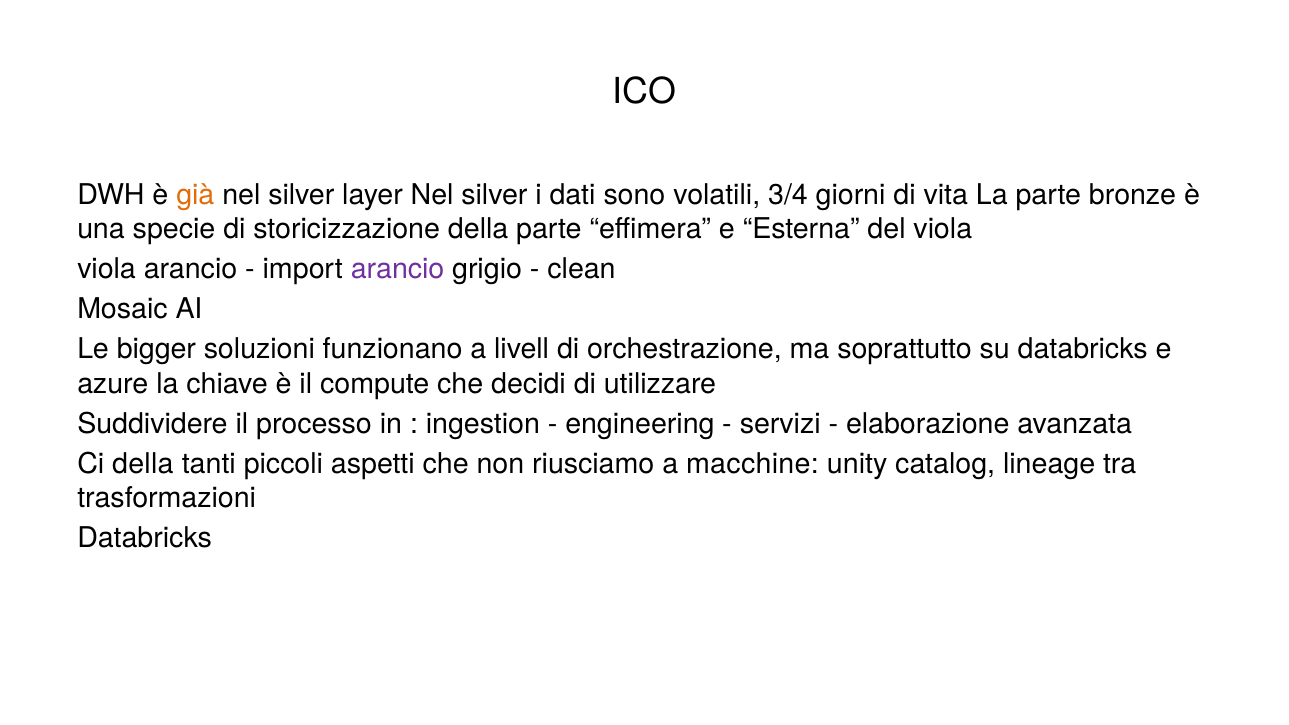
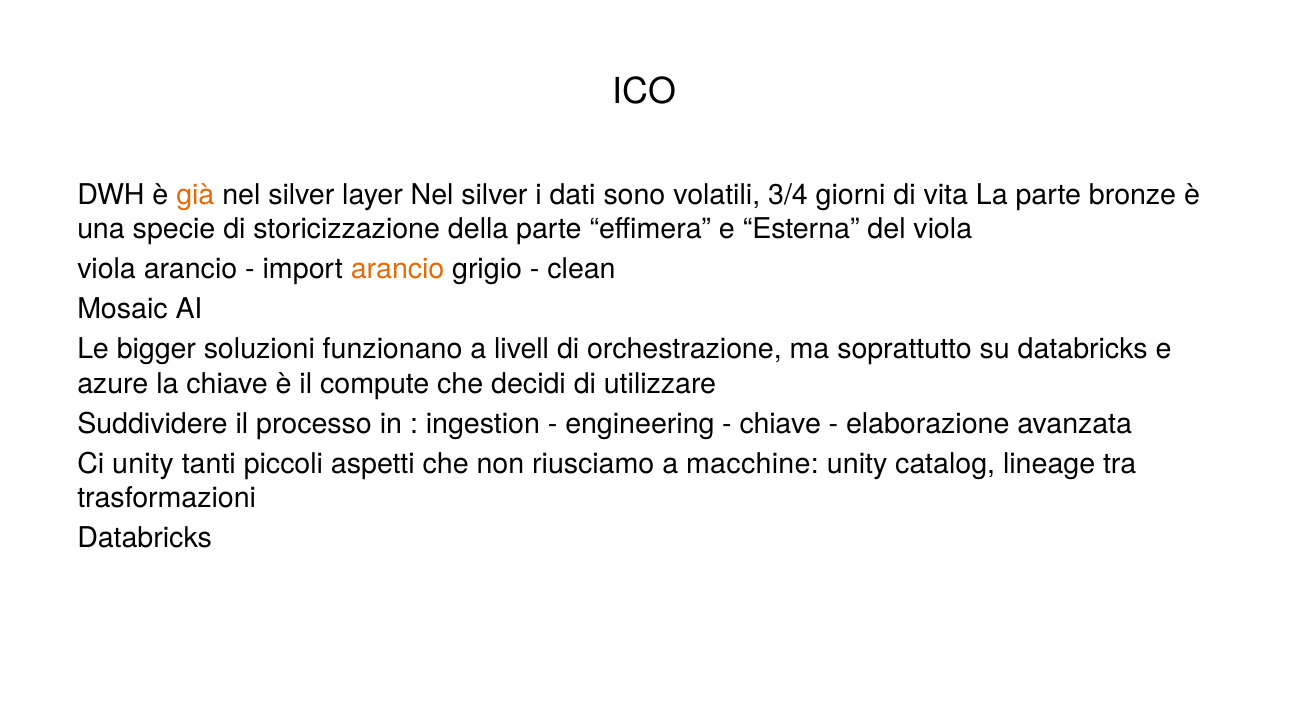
arancio colour: purple -> orange (398, 269)
servizi: servizi -> chiave (780, 424)
Ci della: della -> unity (143, 464)
